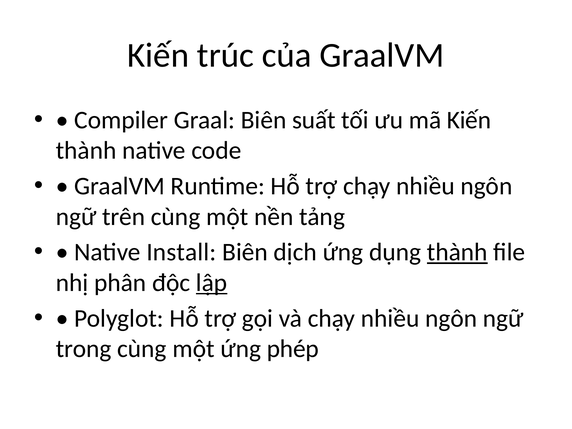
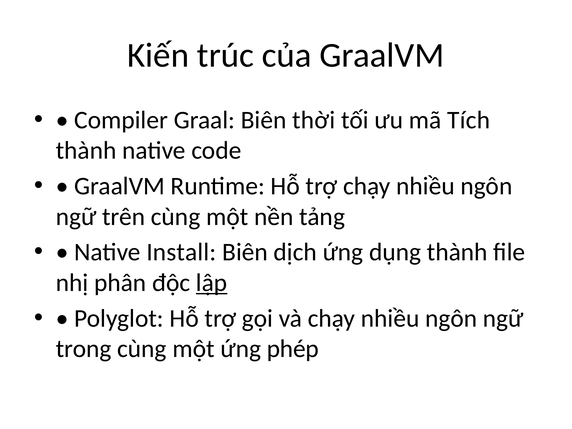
suất: suất -> thời (314, 120)
mã Kiến: Kiến -> Tích (469, 120)
thành underline: present -> none (457, 252)
